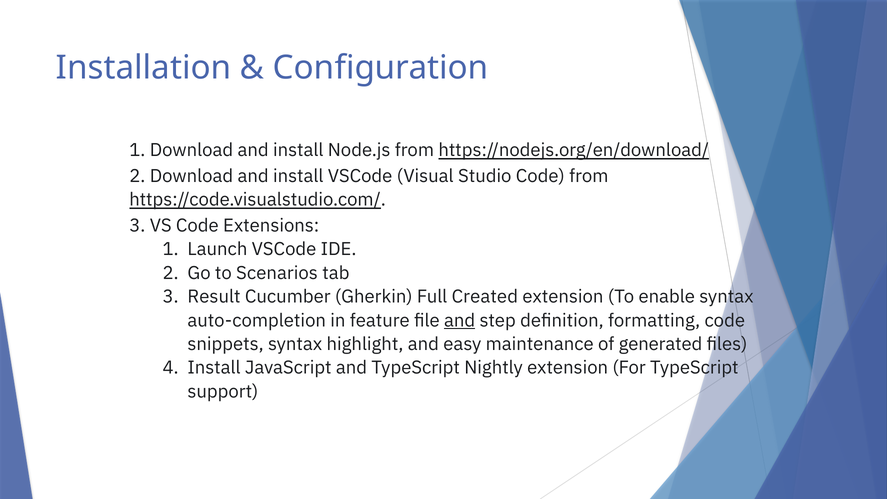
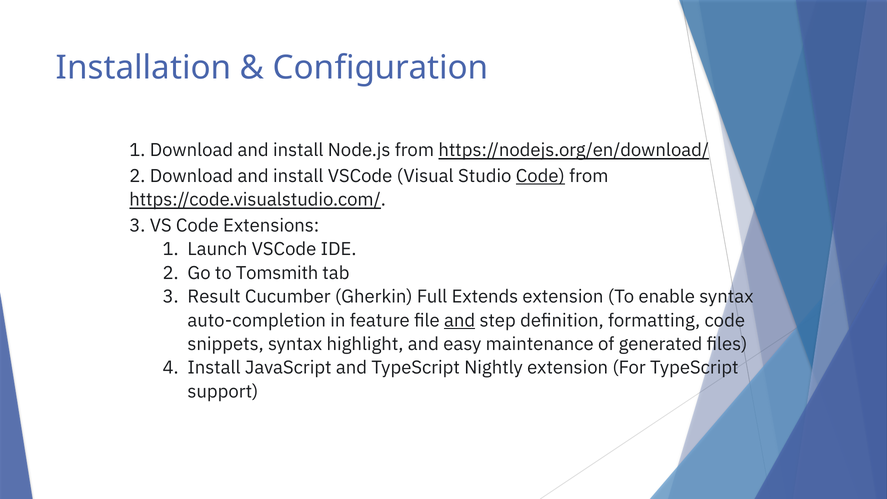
Code underline: none -> present (540, 176)
Scenarios: Scenarios -> Tomsmith (277, 273)
Created: Created -> Extends (485, 297)
